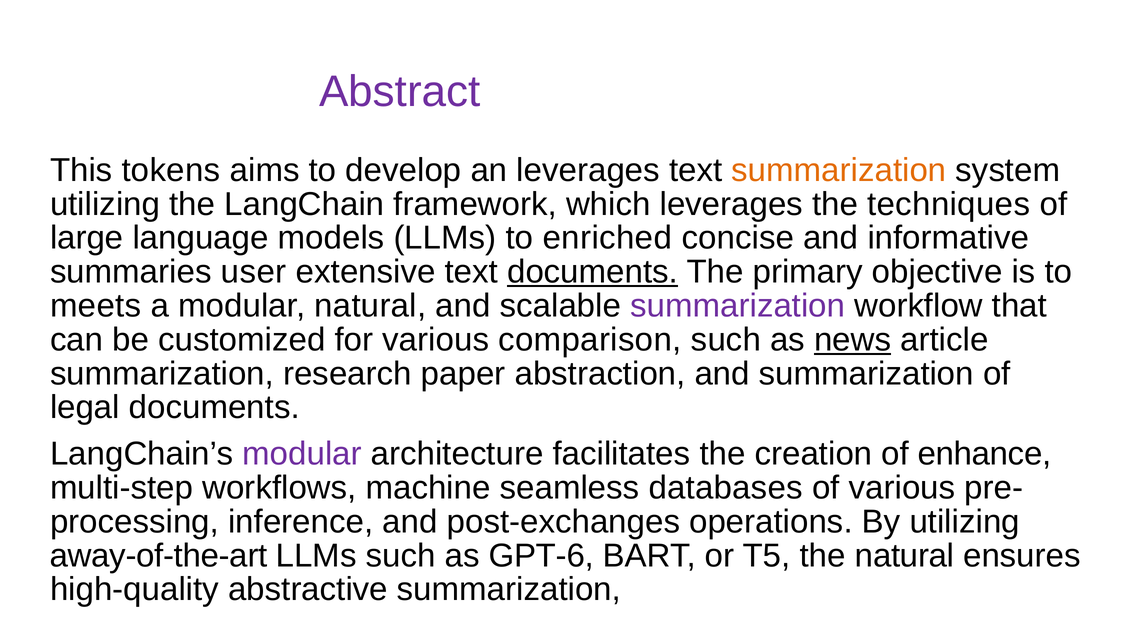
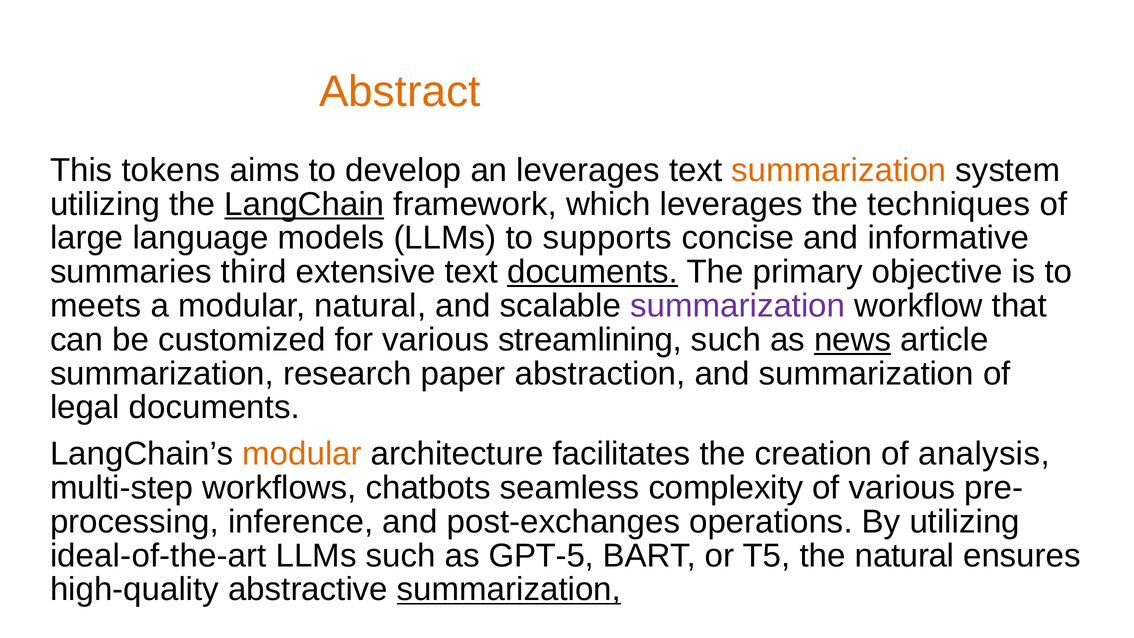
Abstract colour: purple -> orange (400, 92)
LangChain underline: none -> present (304, 204)
enriched: enriched -> supports (607, 238)
user: user -> third (254, 272)
comparison: comparison -> streamlining (590, 340)
modular colour: purple -> orange (302, 454)
enhance: enhance -> analysis (984, 454)
machine: machine -> chatbots (428, 488)
databases: databases -> complexity (726, 488)
away-of-the-art: away-of-the-art -> ideal-of-the-art (158, 556)
GPT-6: GPT-6 -> GPT-5 (541, 556)
summarization underline: none -> present (509, 589)
